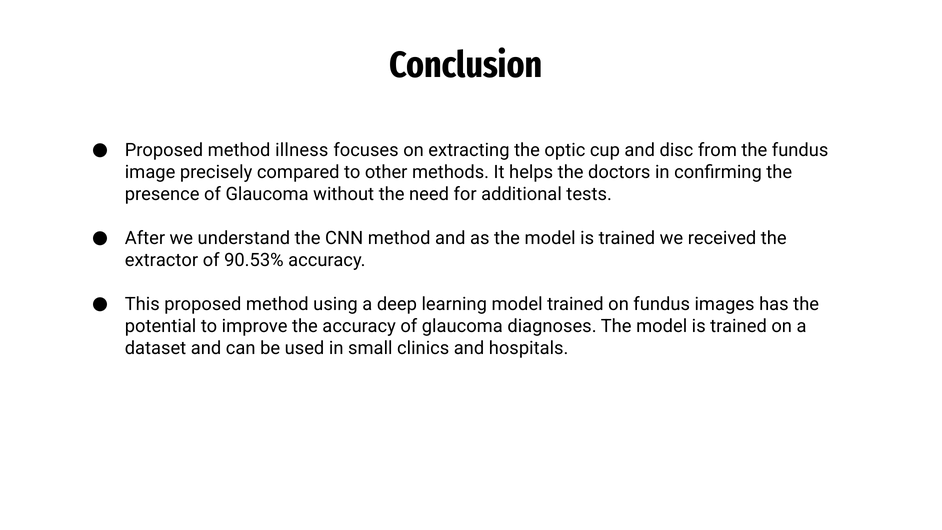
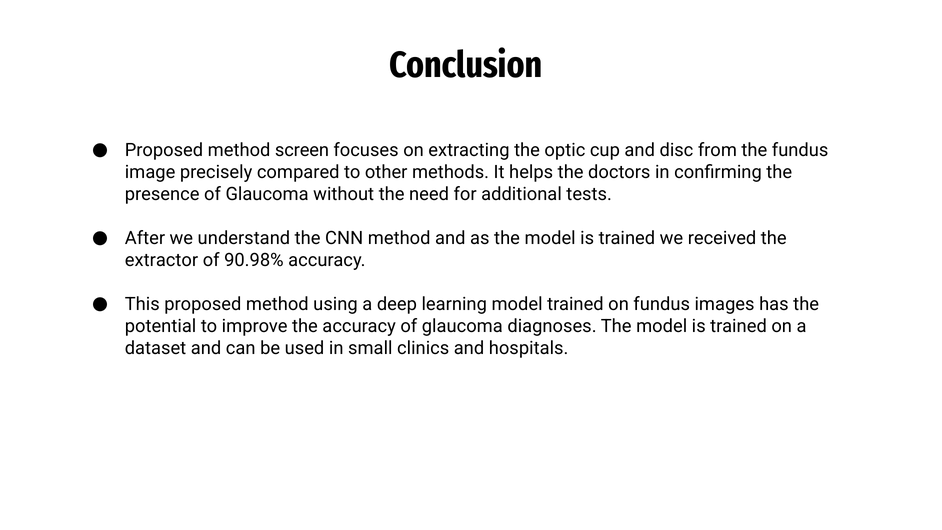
illness: illness -> screen (302, 150)
90.53%: 90.53% -> 90.98% (254, 260)
